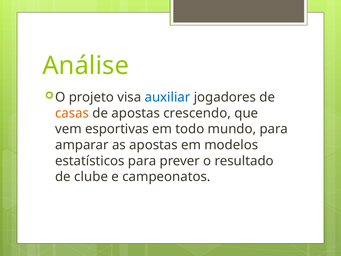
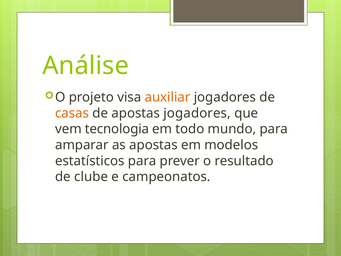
auxiliar colour: blue -> orange (168, 97)
apostas crescendo: crescendo -> jogadores (197, 113)
esportivas: esportivas -> tecnologia (117, 129)
